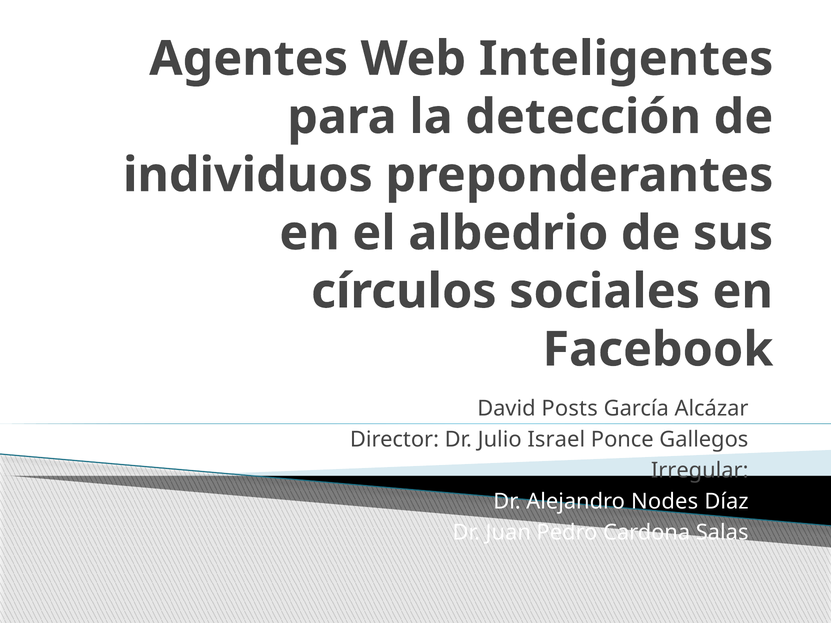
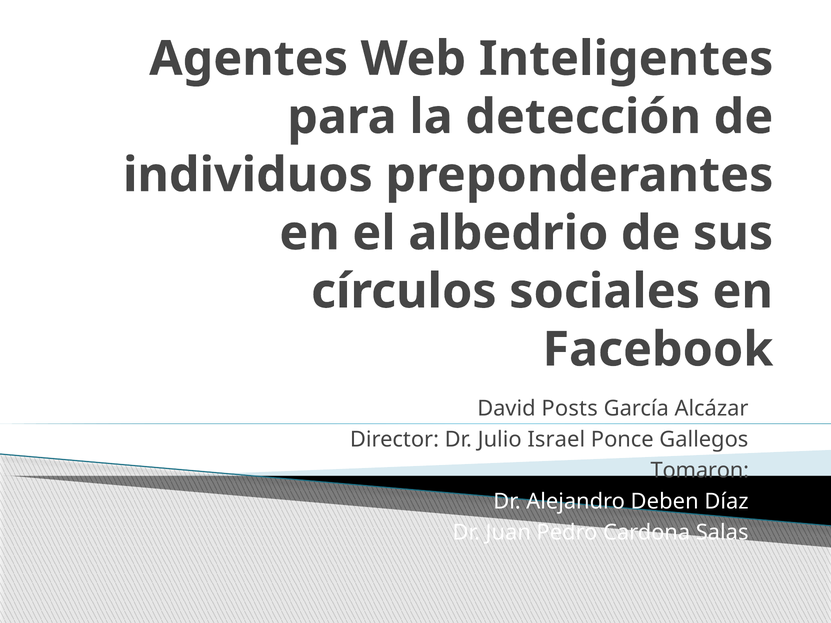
Irregular: Irregular -> Tomaron (700, 471)
Nodes: Nodes -> Deben (665, 502)
